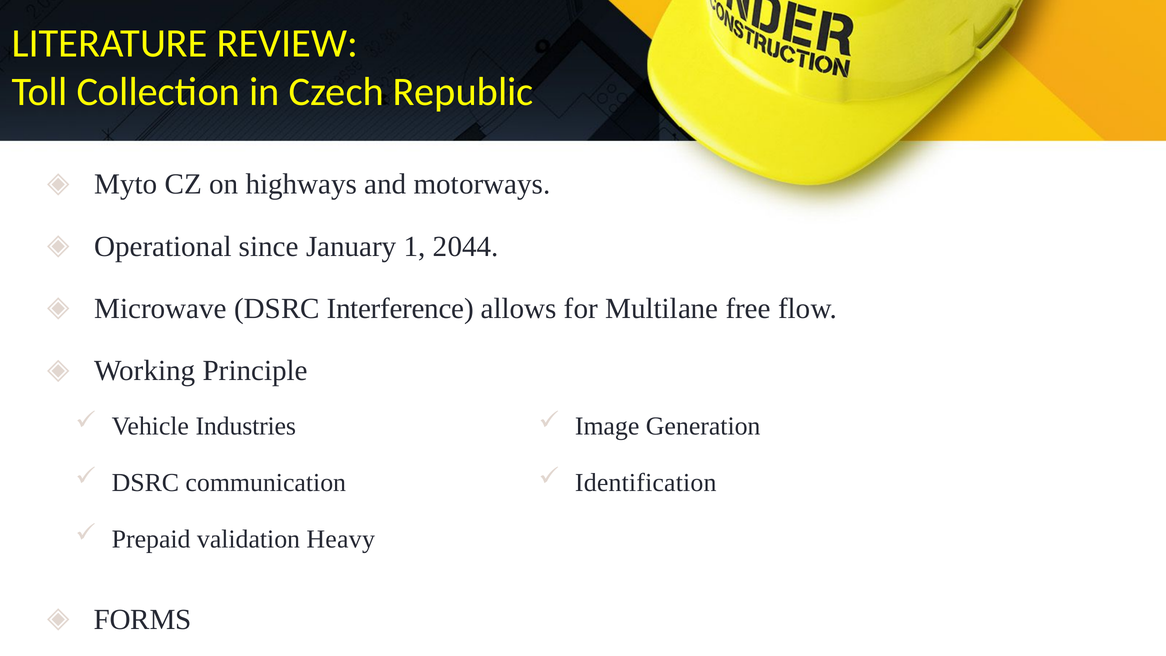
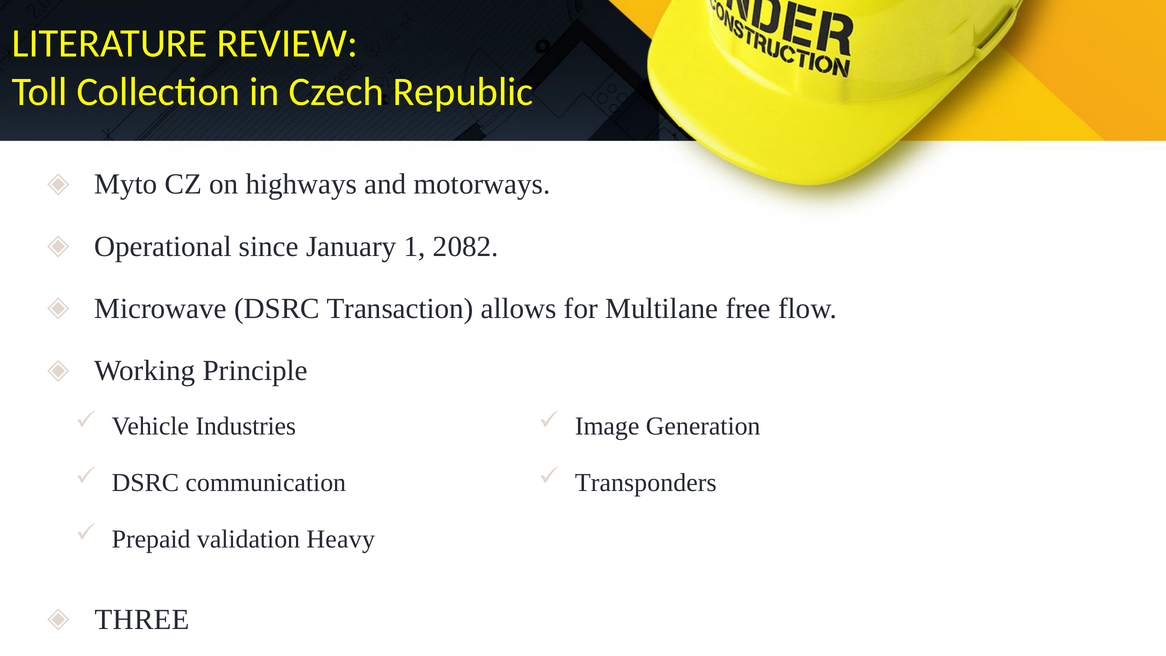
2044: 2044 -> 2082 (466, 246)
Interference: Interference -> Transaction (400, 309)
Identification: Identification -> Transponders (646, 483)
FORMS: FORMS -> THREE (142, 620)
